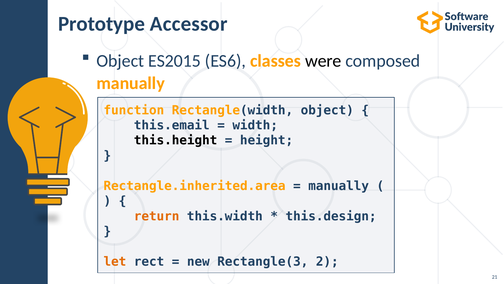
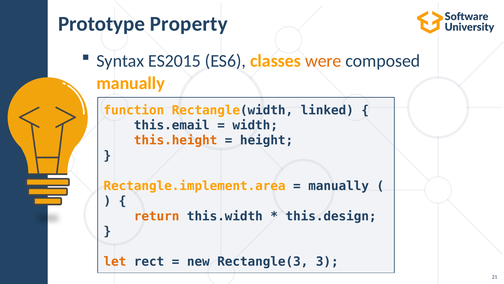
Accessor: Accessor -> Property (189, 24)
Object: Object -> Syntax (120, 61)
were colour: black -> orange (323, 61)
Rectangle(width object: object -> linked (327, 110)
this.height colour: black -> orange (176, 140)
Rectangle.inherited.area: Rectangle.inherited.area -> Rectangle.implement.area (195, 186)
2: 2 -> 3 (327, 261)
